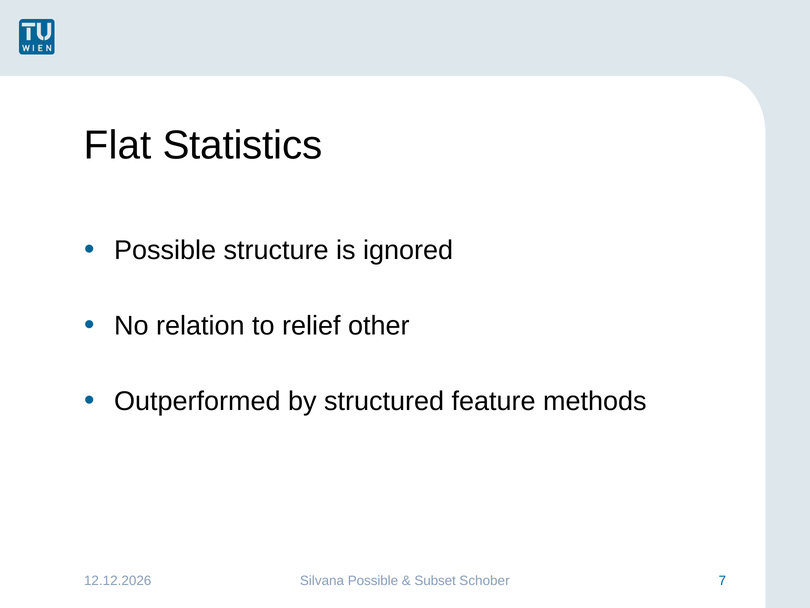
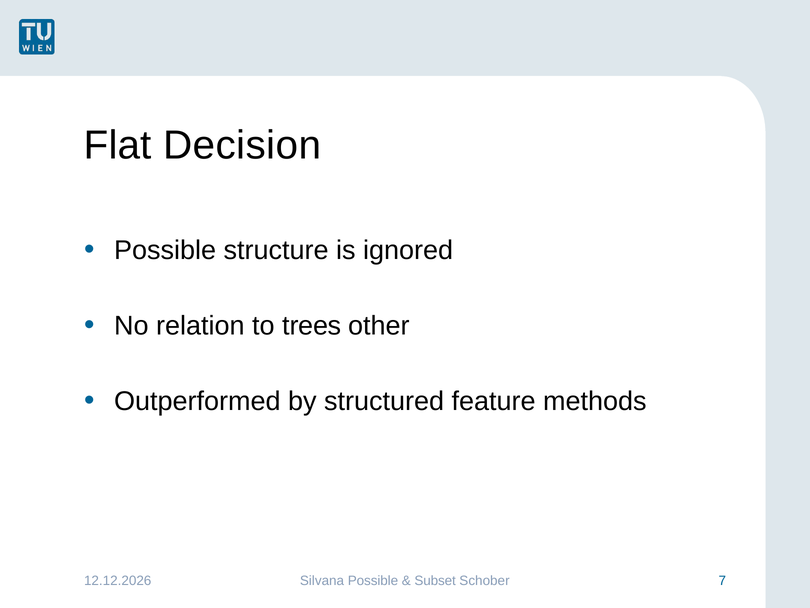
Statistics: Statistics -> Decision (242, 145)
relief: relief -> trees (312, 326)
